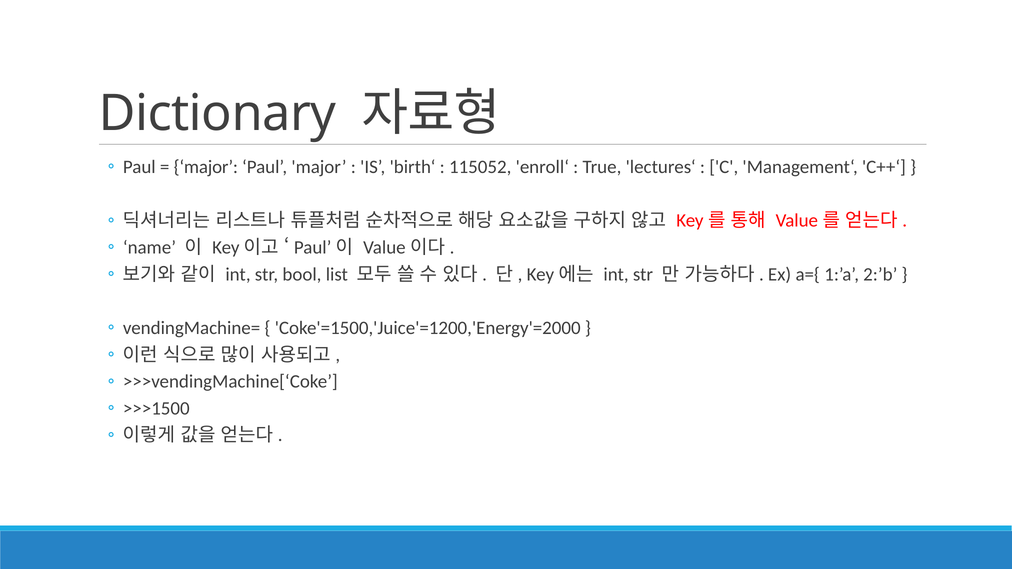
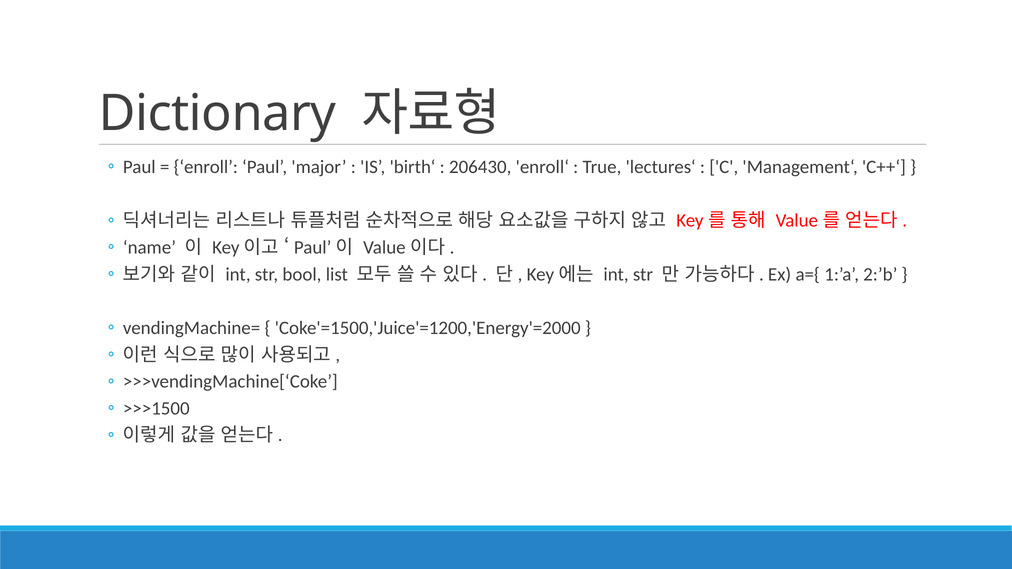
major: major -> enroll (206, 167)
115052: 115052 -> 206430 (480, 167)
